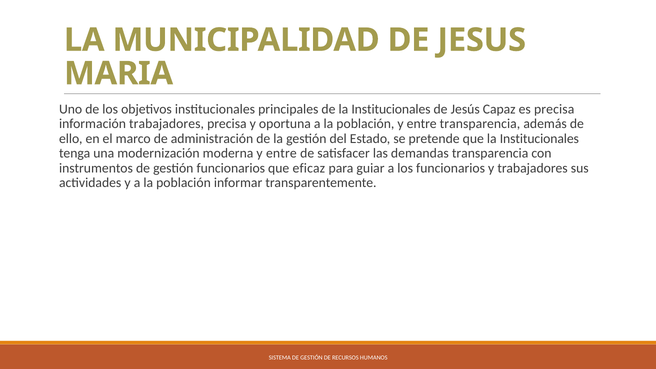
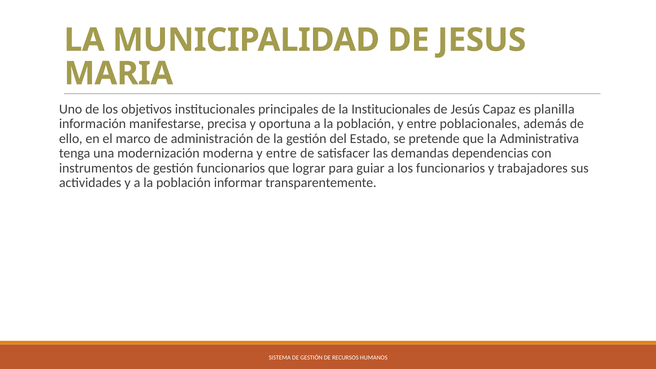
es precisa: precisa -> planilla (554, 109)
información trabajadores: trabajadores -> manifestarse (167, 124)
entre transparencia: transparencia -> poblacionales (480, 124)
que la Institucionales: Institucionales -> Administrativa (539, 139)
demandas transparencia: transparencia -> dependencias (490, 153)
eficaz: eficaz -> lograr (309, 168)
